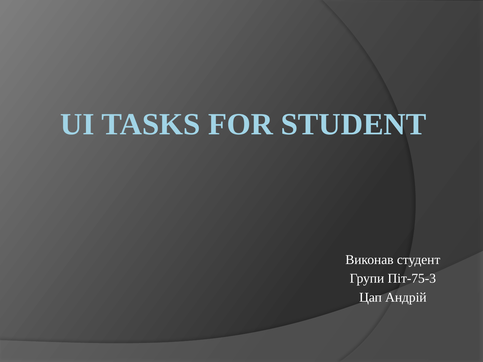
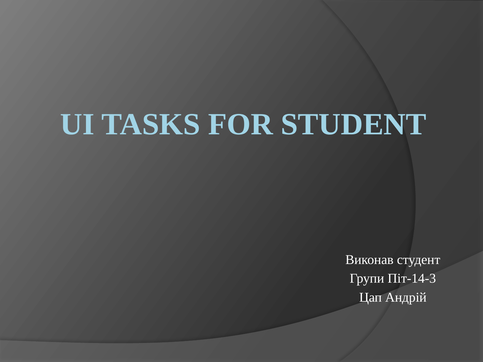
Піт-75-3: Піт-75-3 -> Піт-14-3 (412, 279)
